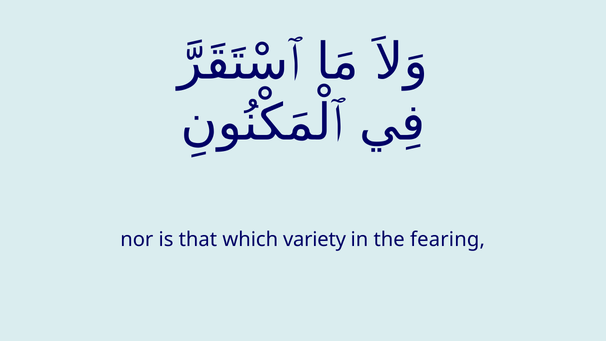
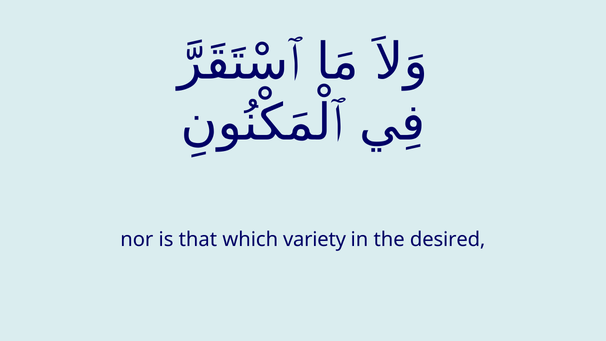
fearing: fearing -> desired (448, 239)
